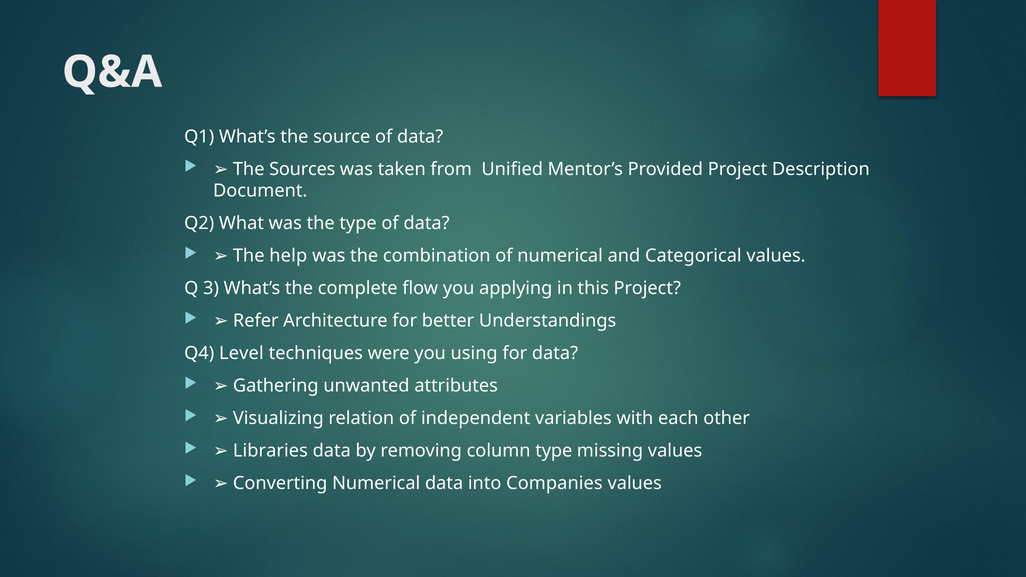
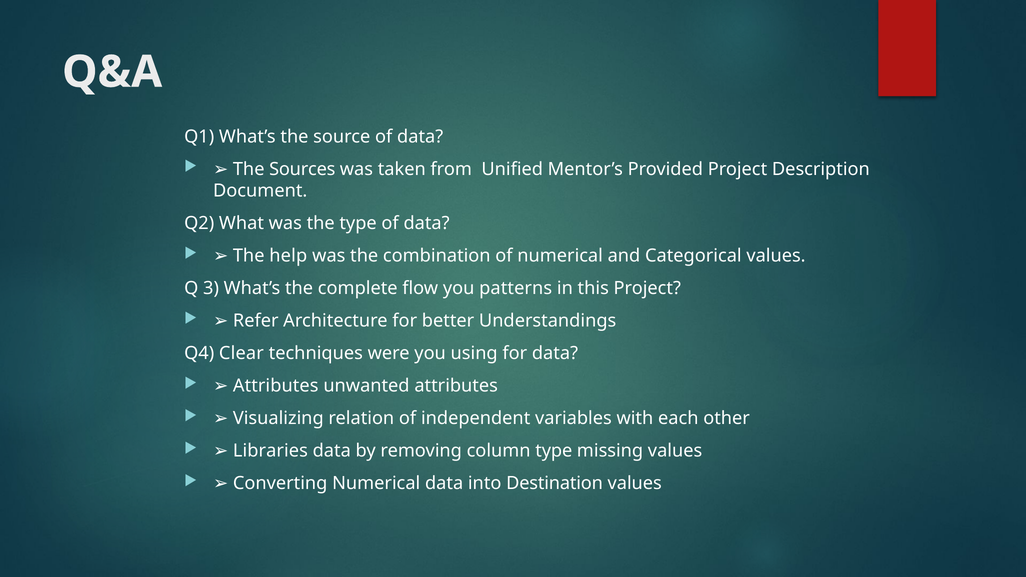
applying: applying -> patterns (516, 289)
Level: Level -> Clear (241, 354)
Gathering: Gathering -> Attributes (276, 386)
Companies: Companies -> Destination (555, 484)
